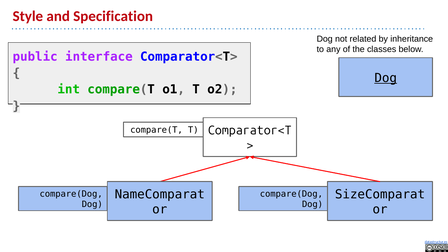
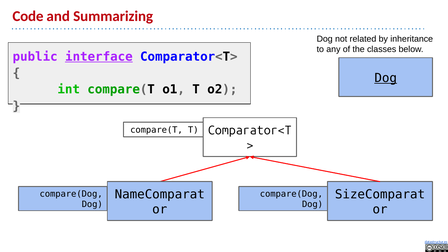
Style: Style -> Code (28, 16)
Specification: Specification -> Summarizing (113, 16)
interface underline: none -> present (99, 57)
